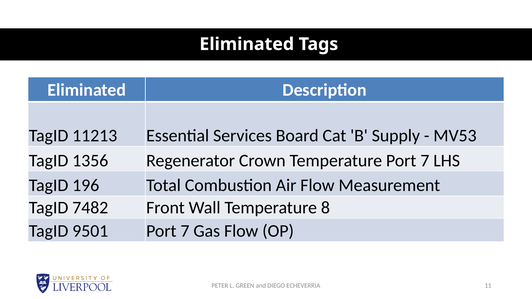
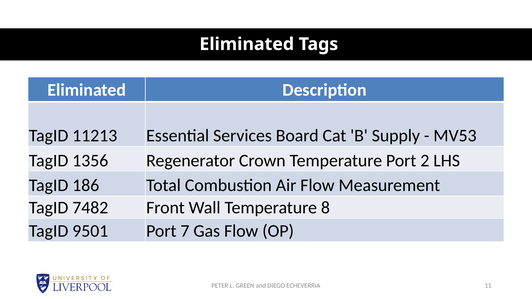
Temperature Port 7: 7 -> 2 (425, 161)
196: 196 -> 186 (86, 185)
